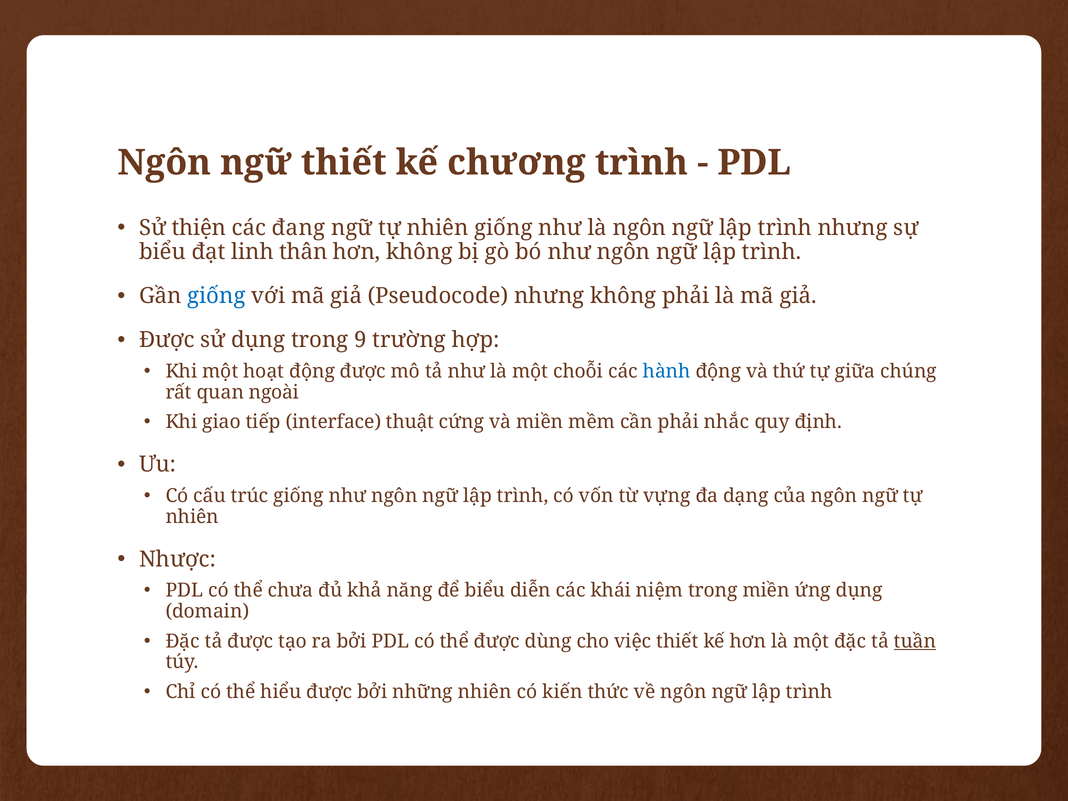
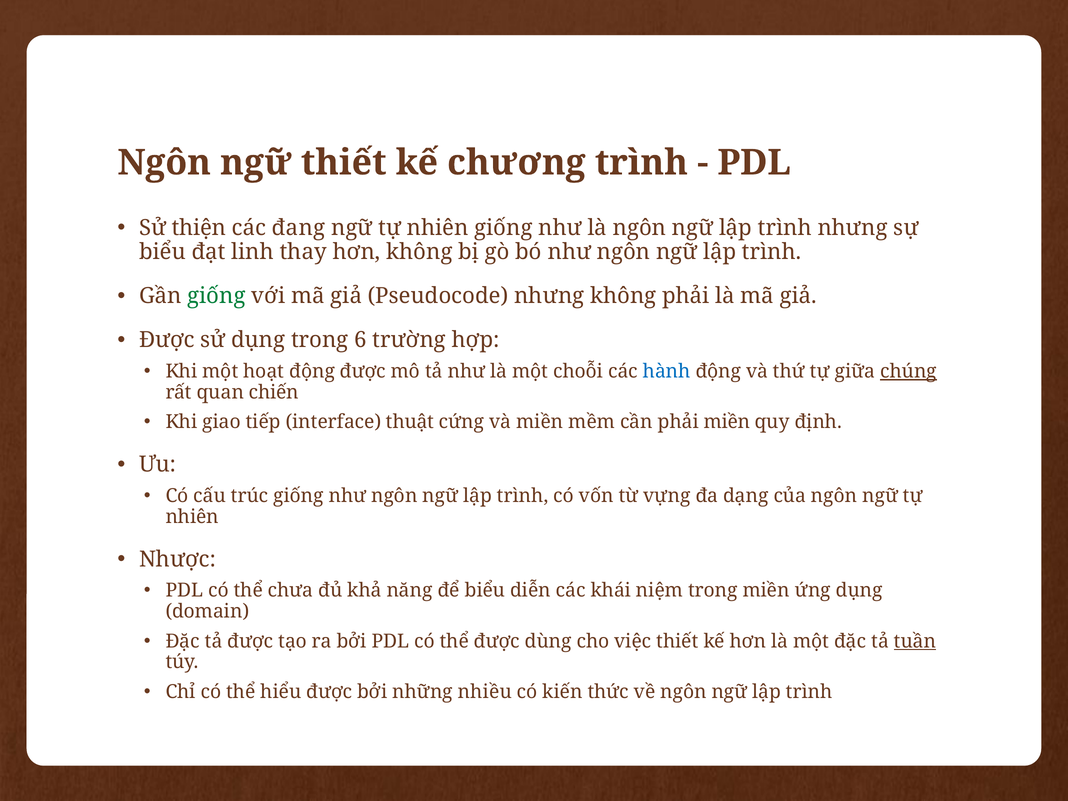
thân: thân -> thay (303, 252)
giống colour: blue -> green (217, 296)
9: 9 -> 6 (360, 340)
chúng underline: none -> present (909, 371)
ngoài: ngoài -> chiến (274, 392)
phải nhắc: nhắc -> miền (727, 422)
những nhiên: nhiên -> nhiều (485, 692)
